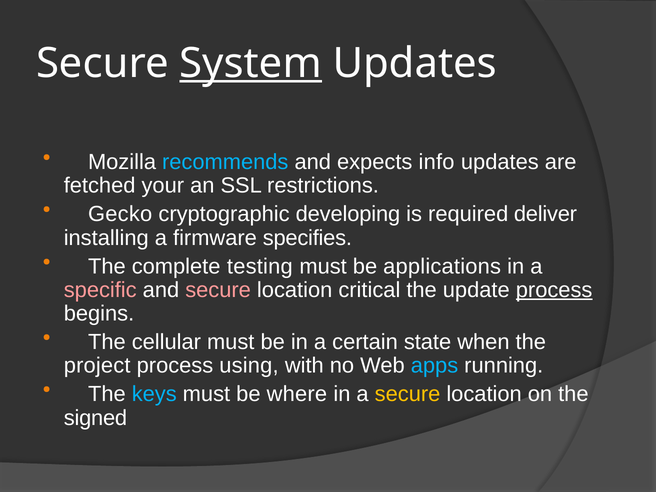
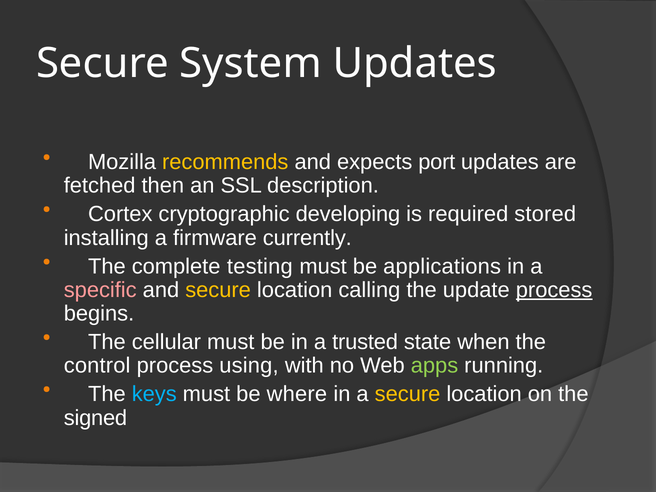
System underline: present -> none (251, 63)
recommends colour: light blue -> yellow (225, 162)
info: info -> port (437, 162)
your: your -> then (163, 186)
restrictions: restrictions -> description (323, 186)
Gecko: Gecko -> Cortex (120, 214)
deliver: deliver -> stored (545, 214)
specifies: specifies -> currently (307, 238)
secure colour: pink -> yellow (218, 290)
critical: critical -> calling (369, 290)
certain: certain -> trusted (365, 342)
project: project -> control (97, 366)
apps colour: light blue -> light green (434, 366)
